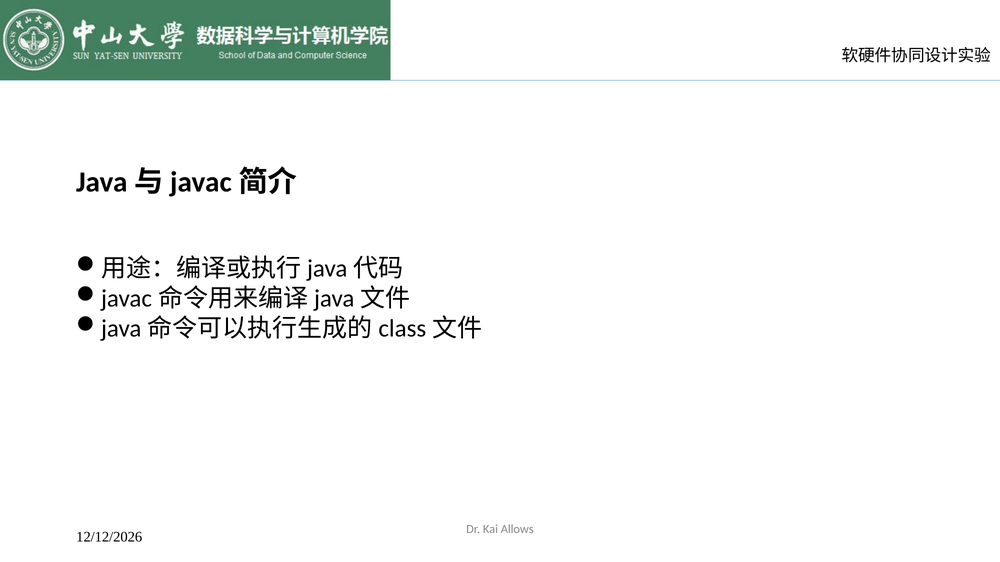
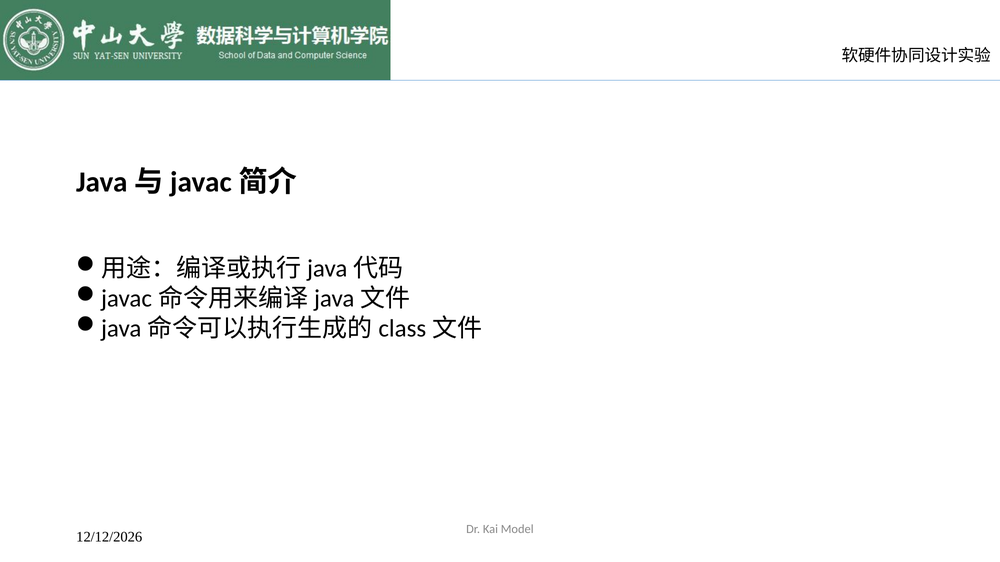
Allows: Allows -> Model (517, 530)
